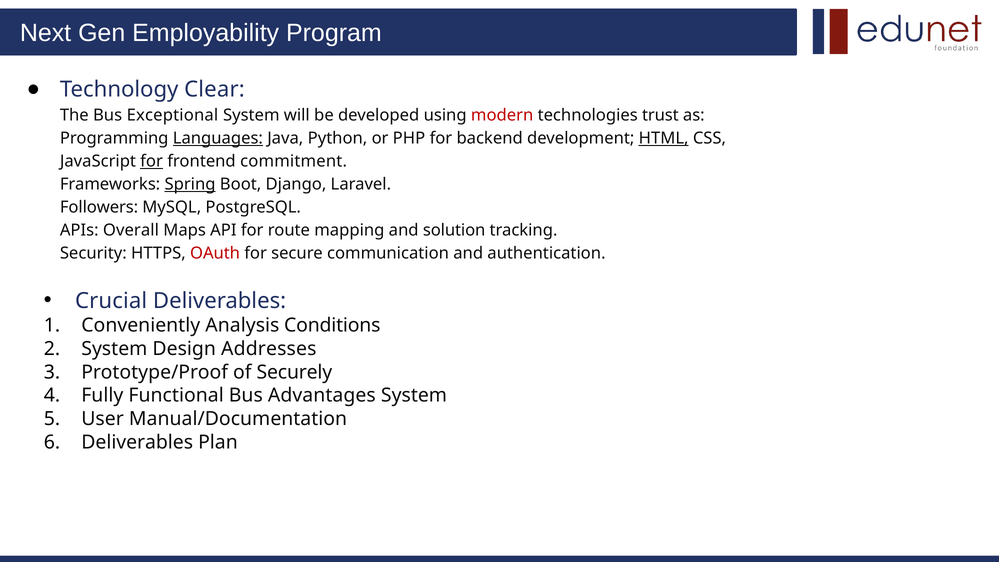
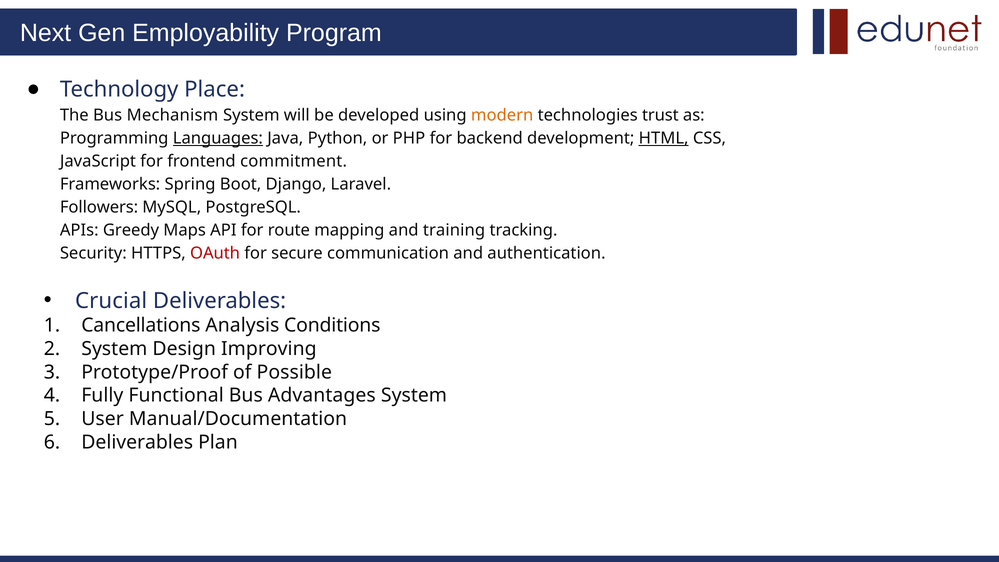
Clear: Clear -> Place (215, 90)
Exceptional: Exceptional -> Mechanism (172, 115)
modern colour: red -> orange (502, 115)
for underline: present -> none (152, 161)
Spring underline: present -> none (190, 184)
Overall: Overall -> Greedy (131, 230)
solution: solution -> training (454, 230)
Conveniently: Conveniently -> Cancellations (141, 326)
Addresses: Addresses -> Improving (269, 349)
Securely: Securely -> Possible (294, 372)
